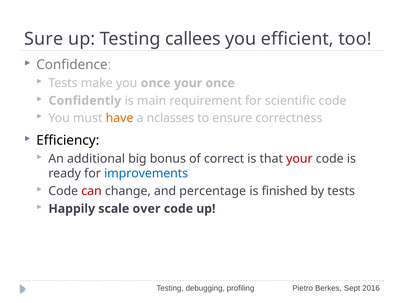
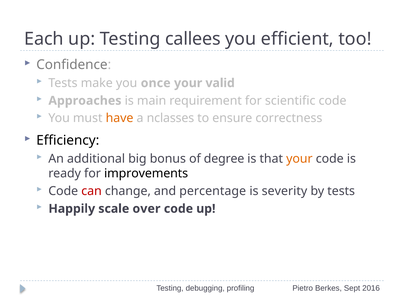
Sure: Sure -> Each (44, 39)
your once: once -> valid (220, 83)
Confidently: Confidently -> Approaches (85, 101)
correct: correct -> degree (224, 159)
your colour: red -> orange (299, 159)
improvements colour: blue -> black (146, 174)
finished: finished -> severity (284, 191)
